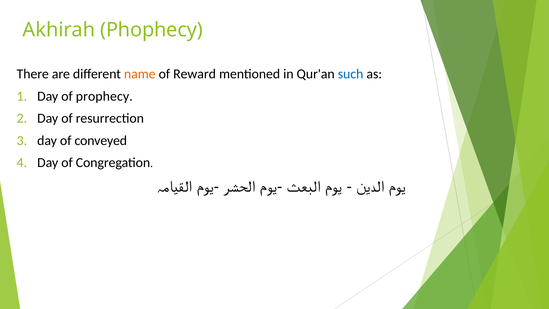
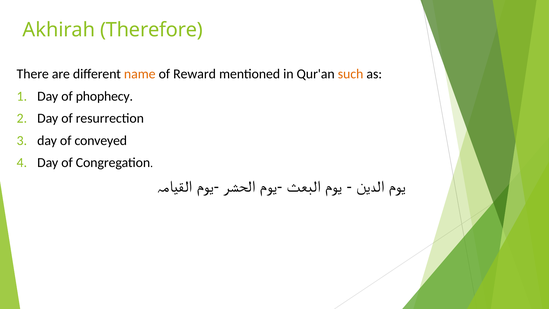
Phophecy: Phophecy -> Therefore (152, 30)
such colour: blue -> orange (351, 74)
prophecy: prophecy -> phophecy (104, 96)
